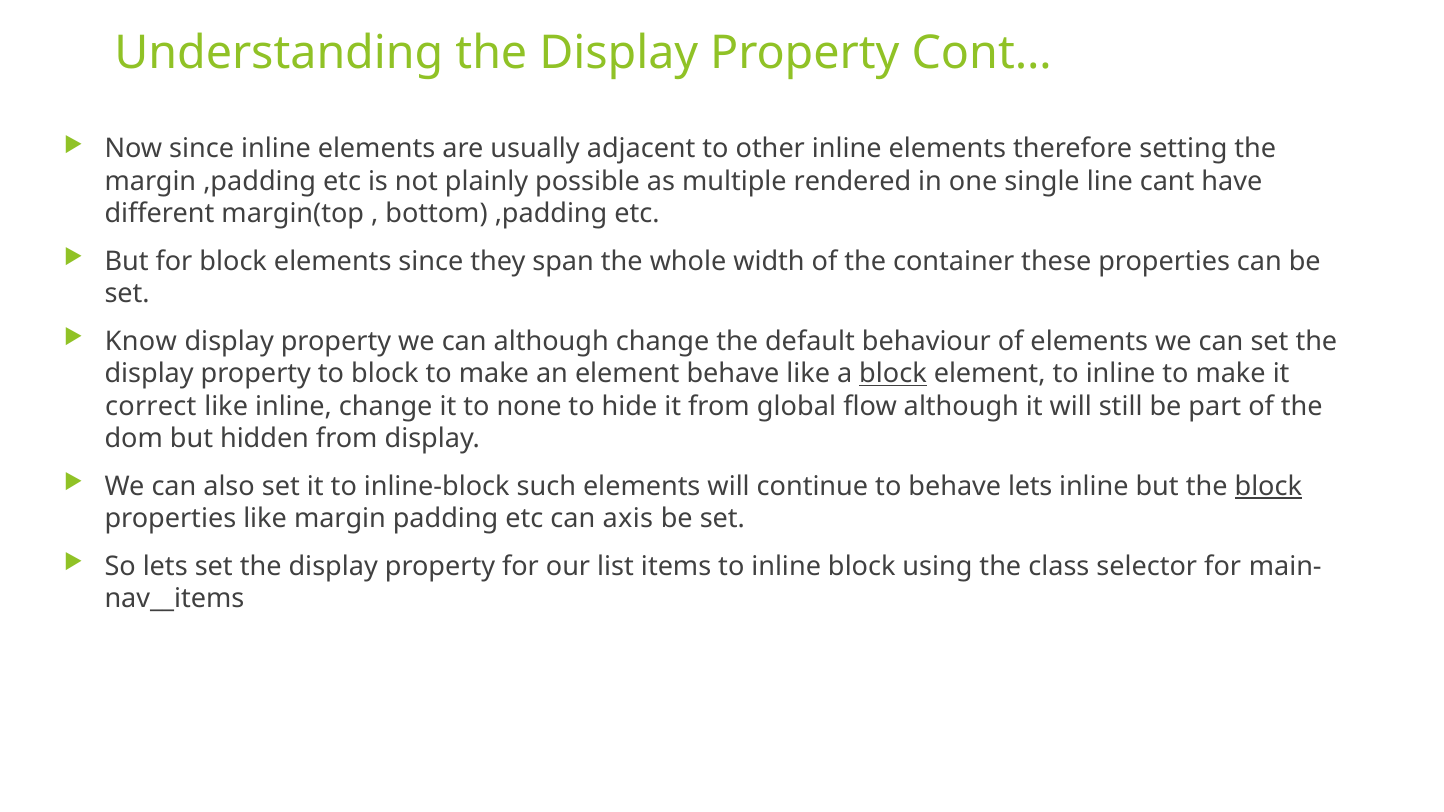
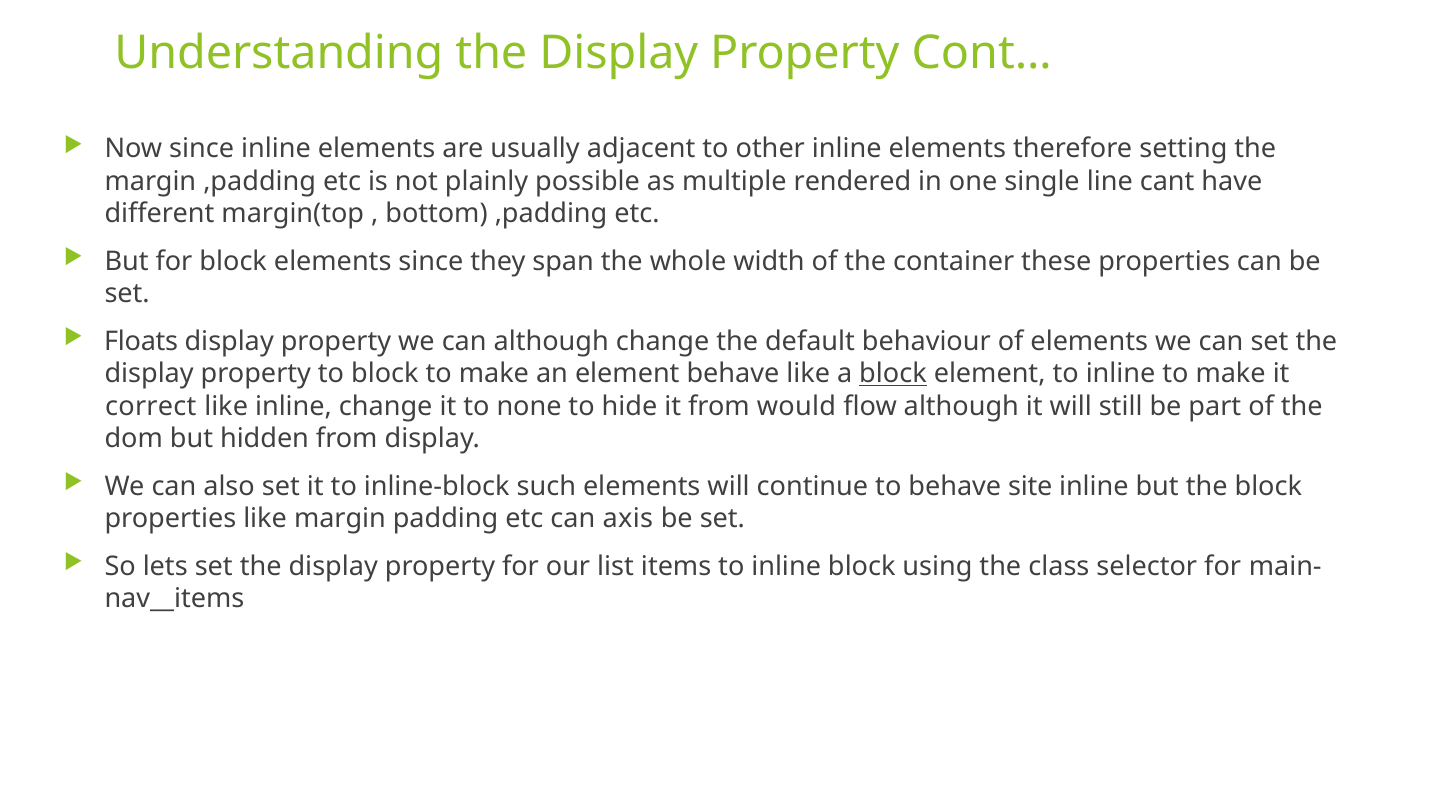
Know: Know -> Floats (141, 342)
global: global -> would (796, 407)
behave lets: lets -> site (1030, 487)
block underline: present -> none (1268, 487)
